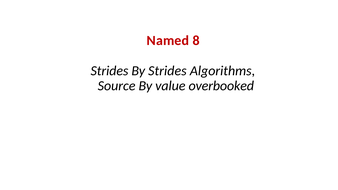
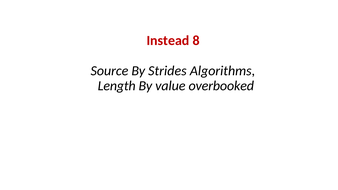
Named: Named -> Instead (168, 40)
Strides: Strides -> Source (109, 71)
Source: Source -> Length (117, 86)
